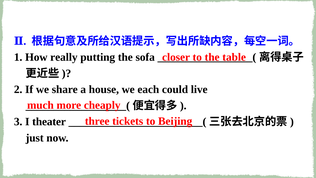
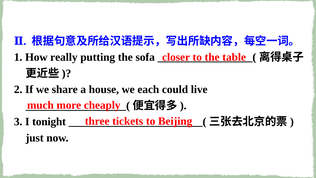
theater: theater -> tonight (49, 122)
